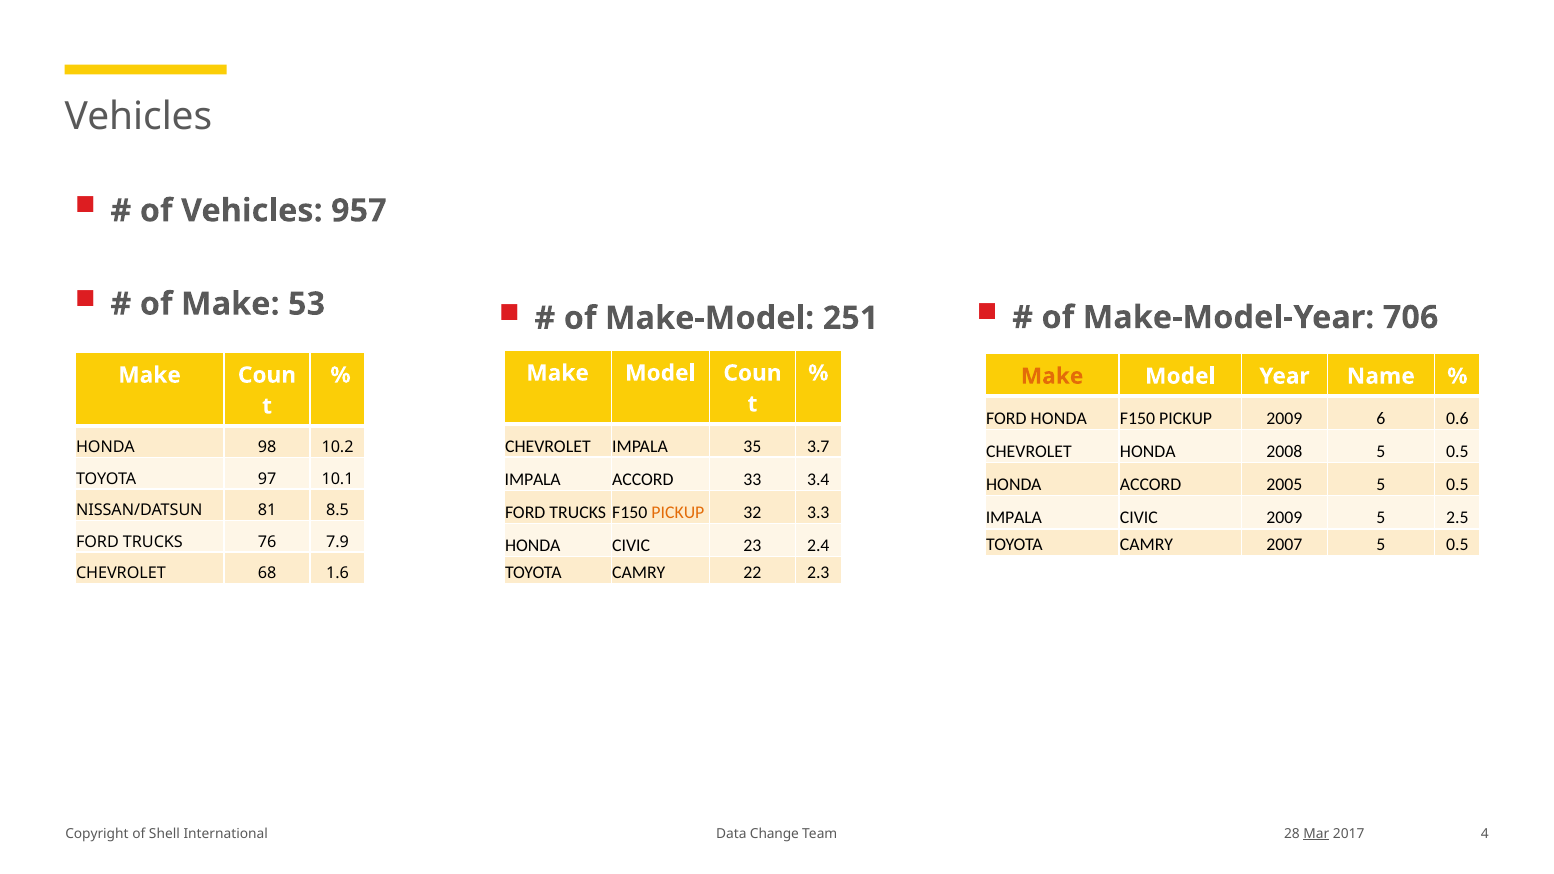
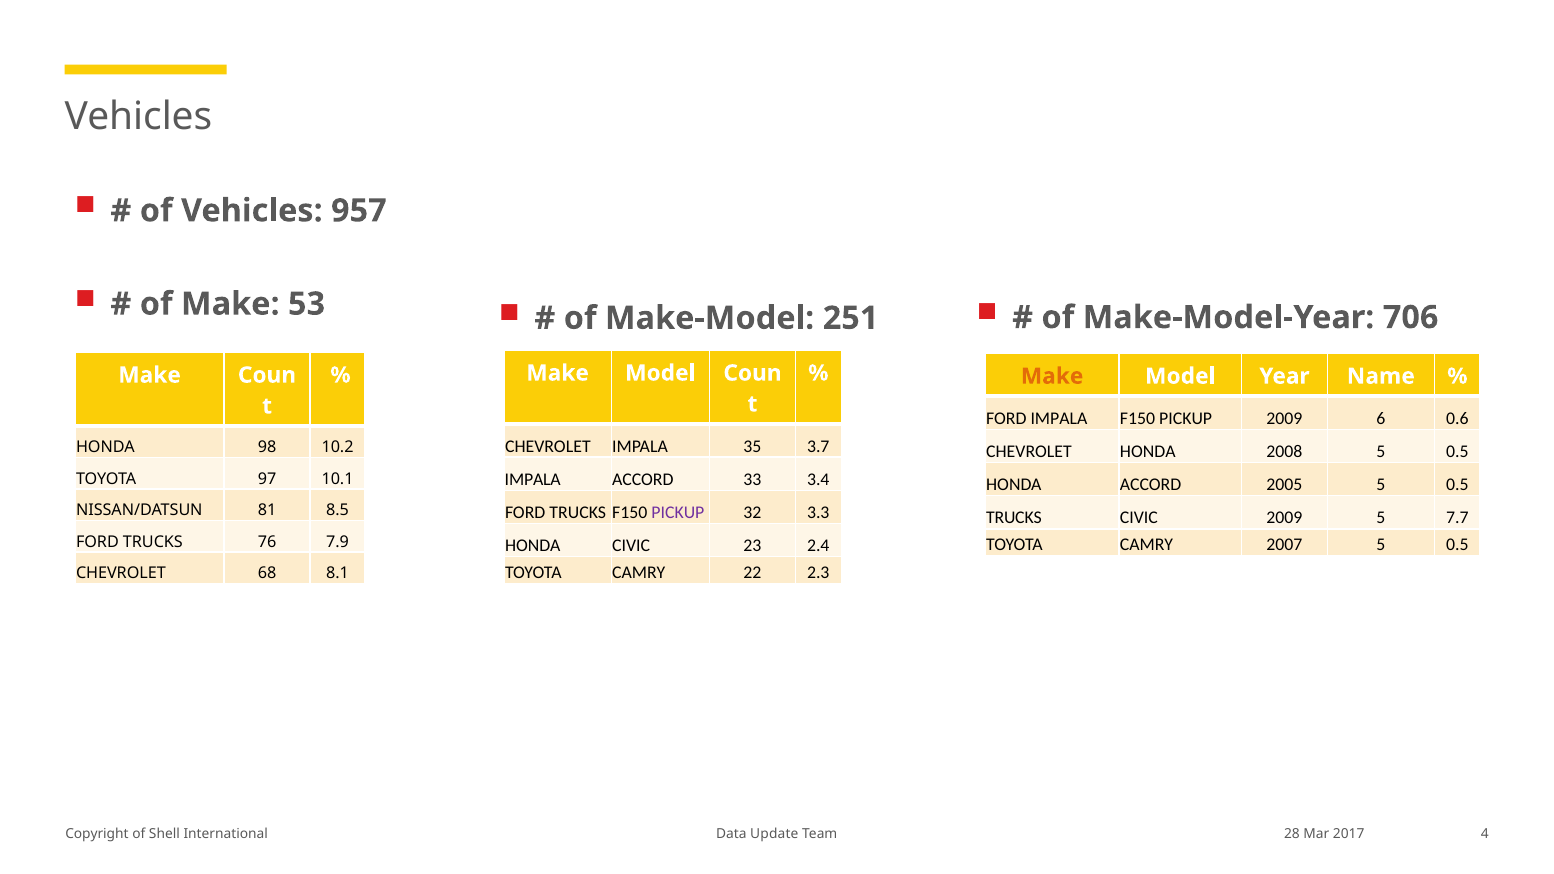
FORD HONDA: HONDA -> IMPALA (1059, 419)
PICKUP colour: orange -> purple (678, 513)
IMPALA: IMPALA -> TRUCKS (1014, 518)
2.5: 2.5 -> 7.7 (1457, 518)
1.6: 1.6 -> 8.1 (338, 574)
Change: Change -> Update (774, 834)
Mar underline: present -> none (1316, 834)
